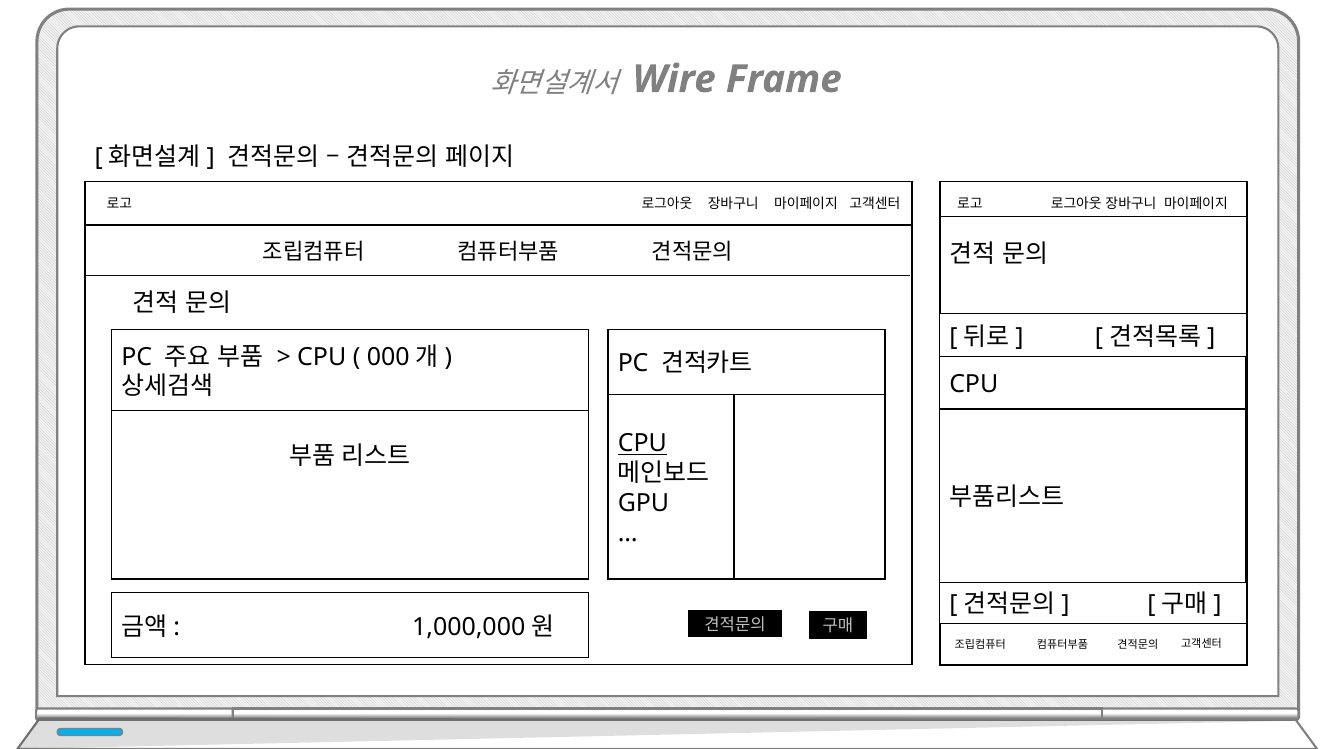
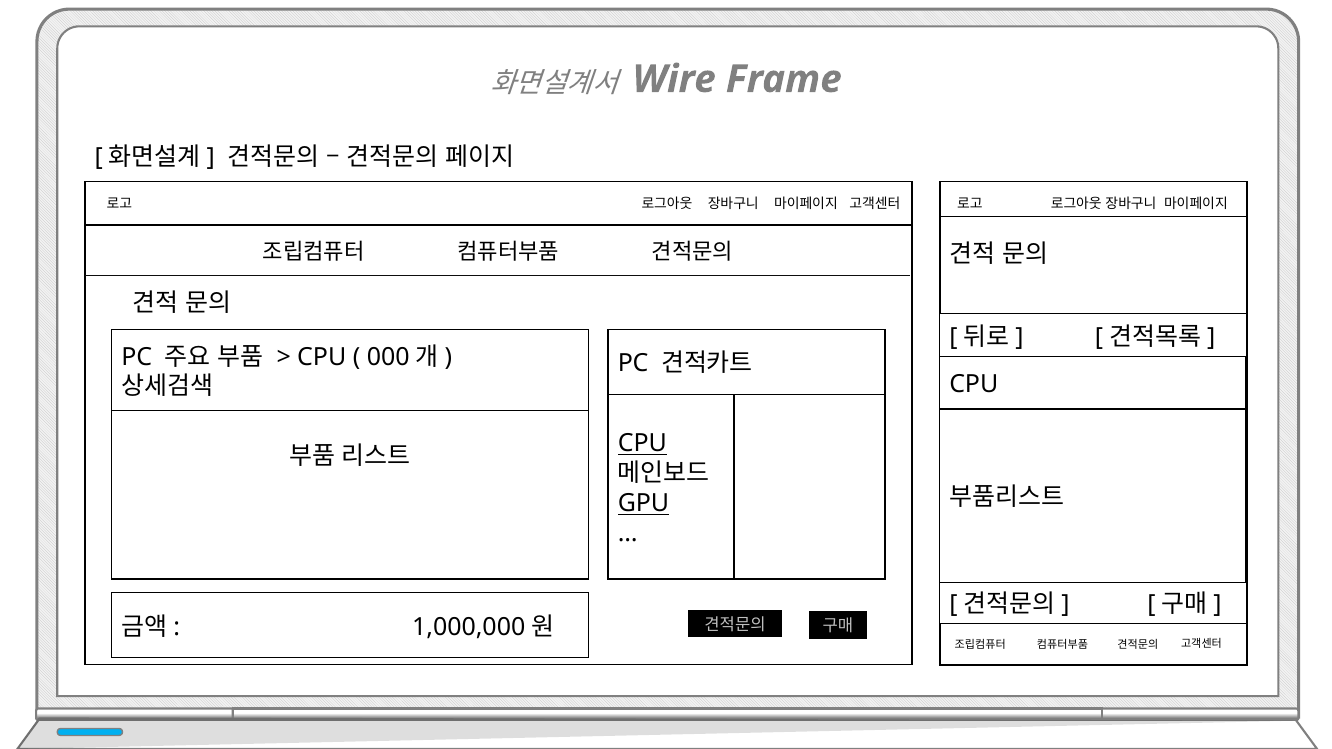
GPU underline: none -> present (643, 504)
